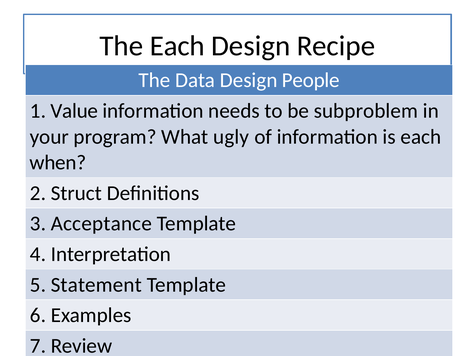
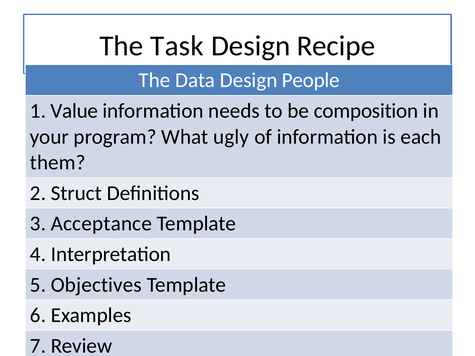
The Each: Each -> Task (177, 46)
subproblem: subproblem -> composition (366, 111)
when: when -> them (58, 163)
Statement: Statement -> Objectives (96, 285)
